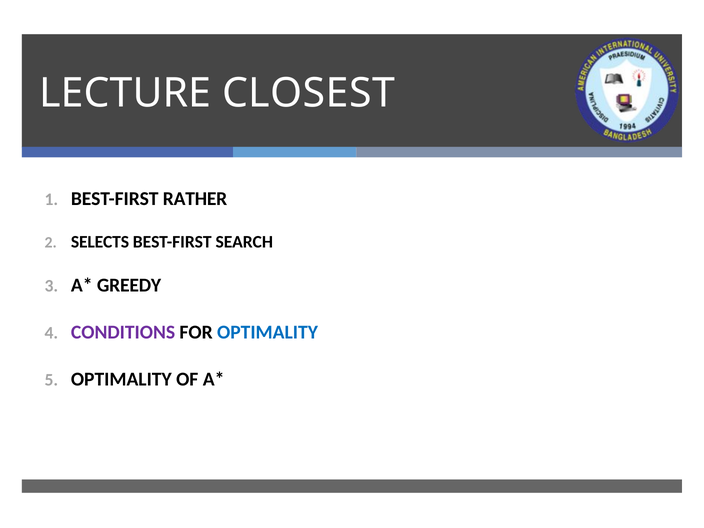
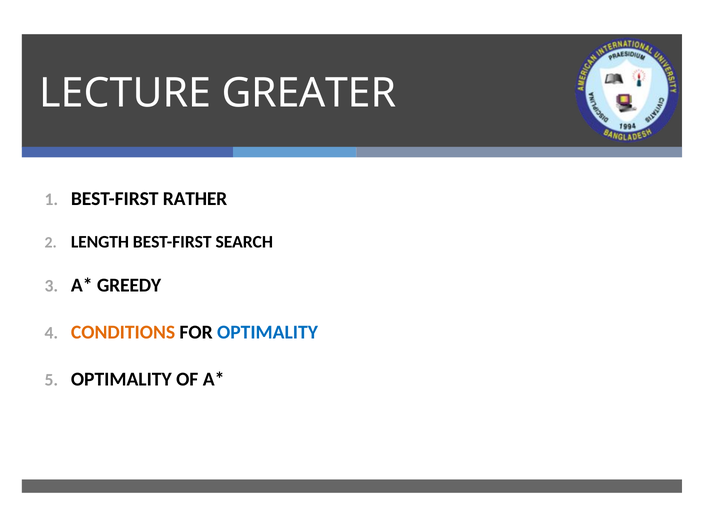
CLOSEST: CLOSEST -> GREATER (309, 93)
SELECTS: SELECTS -> LENGTH (100, 242)
CONDITIONS colour: purple -> orange (123, 333)
